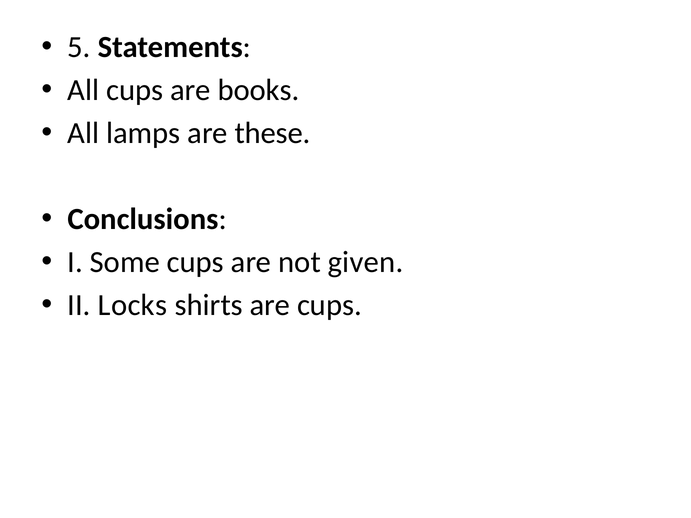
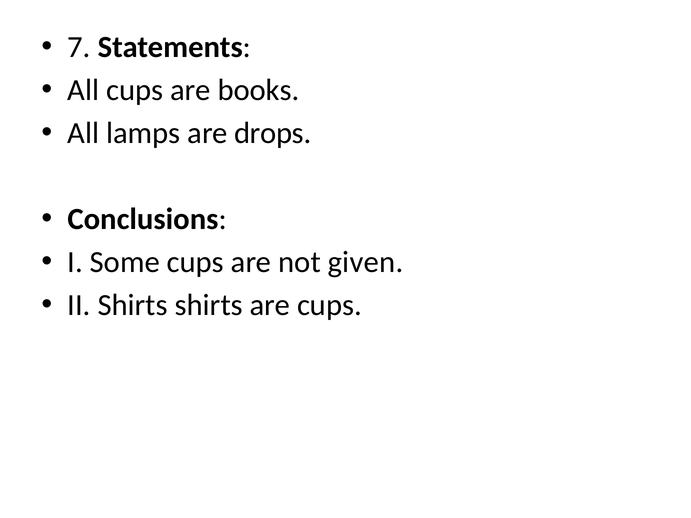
5: 5 -> 7 (79, 47)
these: these -> drops (273, 133)
II Locks: Locks -> Shirts (133, 305)
